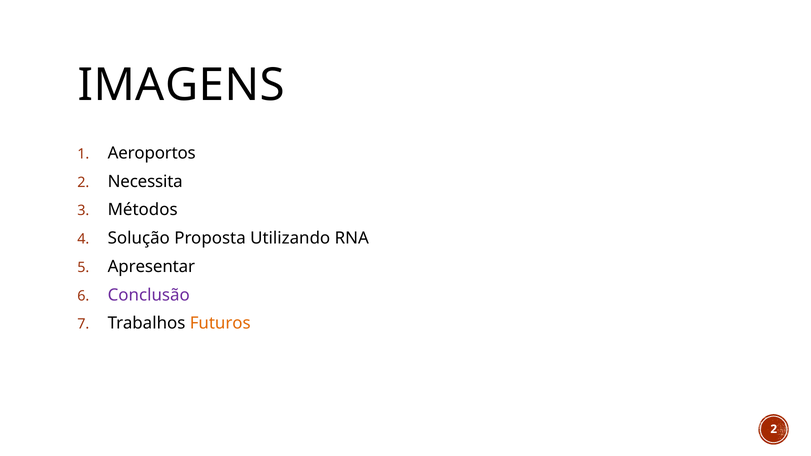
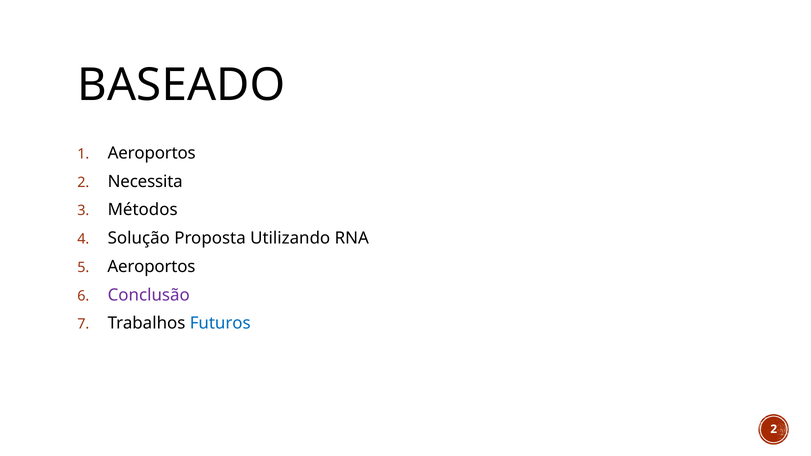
IMAGENS: IMAGENS -> BASEADO (181, 85)
Apresentar: Apresentar -> Aeroportos (151, 267)
Futuros colour: orange -> blue (220, 323)
